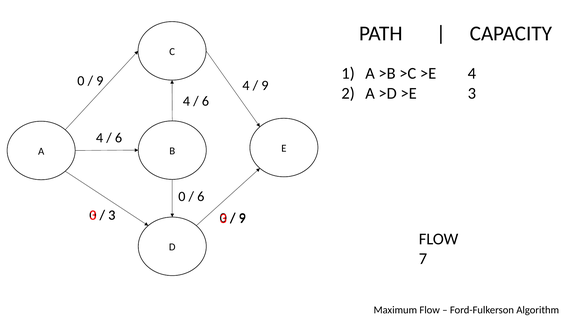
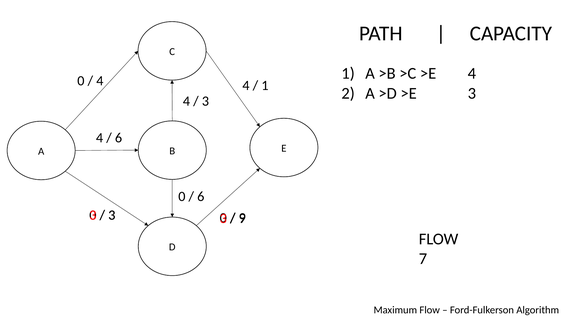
9: 9 -> 4 (100, 81)
9: 9 -> 1 (265, 85)
6: 6 -> 3 (205, 101)
